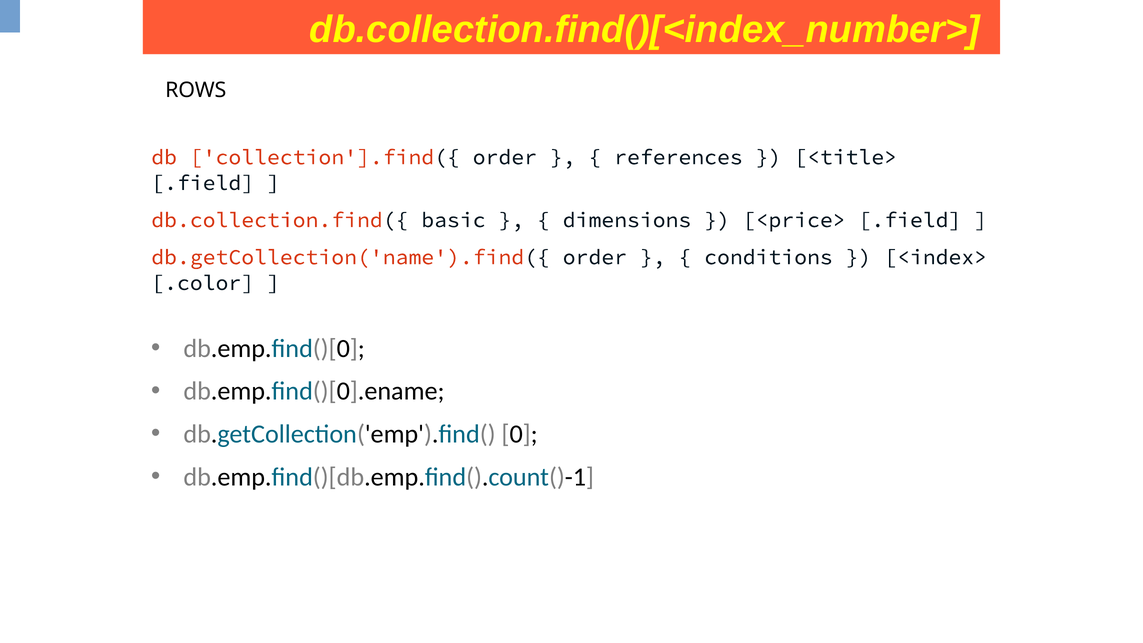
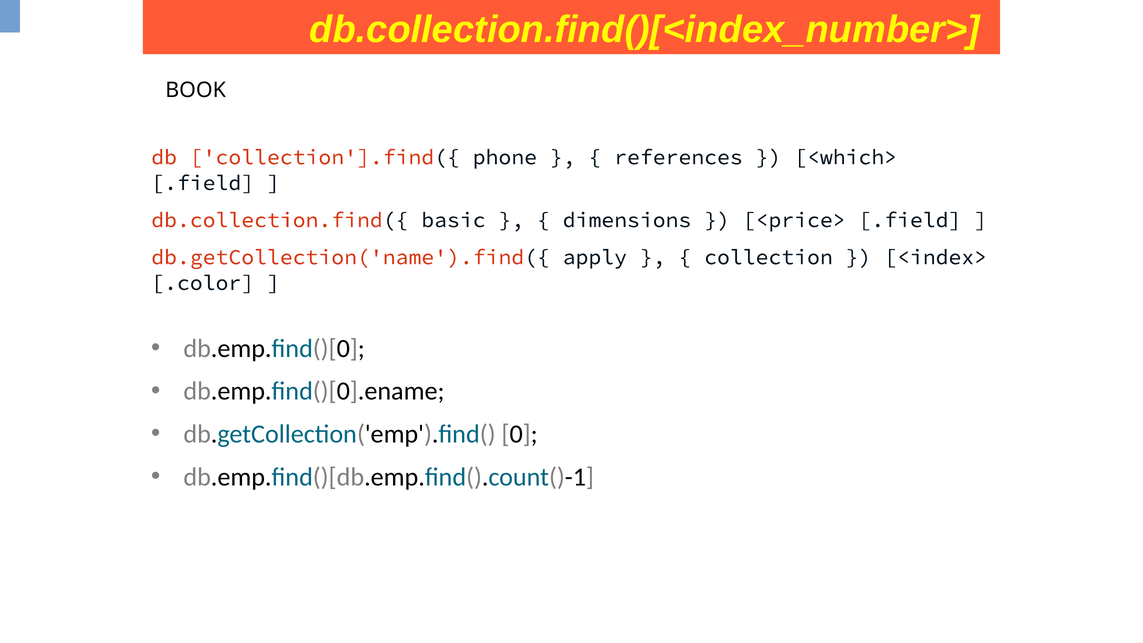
ROWS: ROWS -> BOOK (196, 90)
collection'].find({ order: order -> phone (505, 157)
<title>: <title> -> <which> (846, 157)
db.getCollection('name').find({ order: order -> apply (595, 257)
conditions: conditions -> collection (768, 257)
